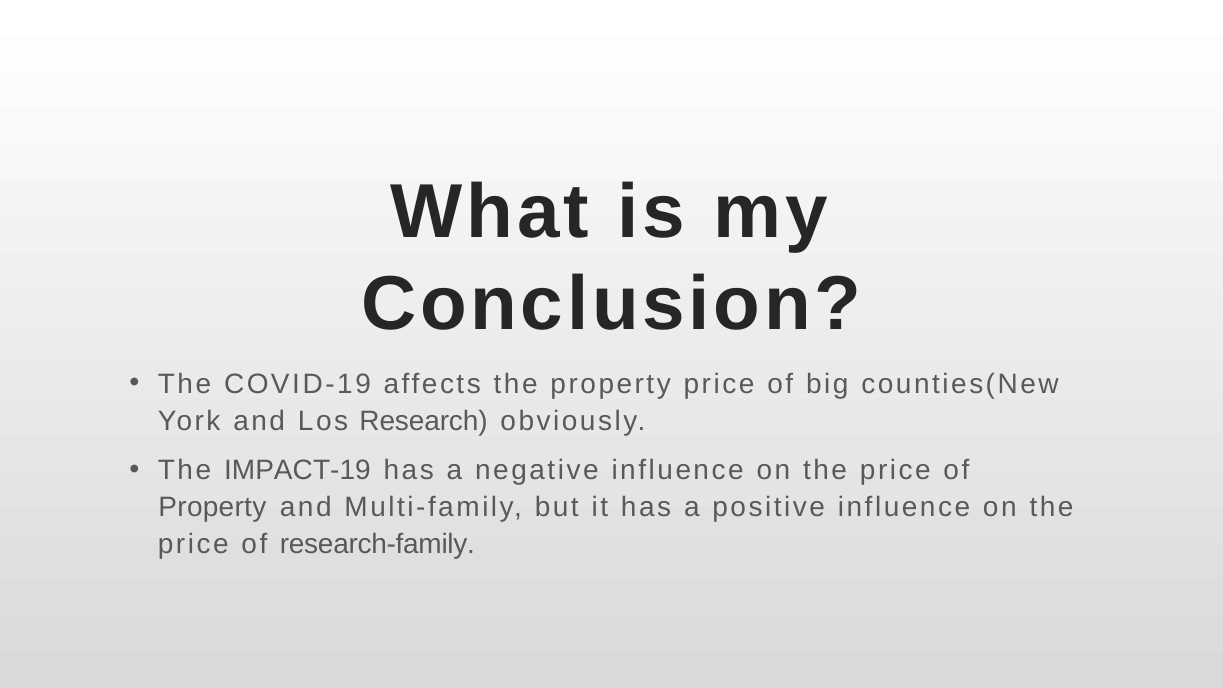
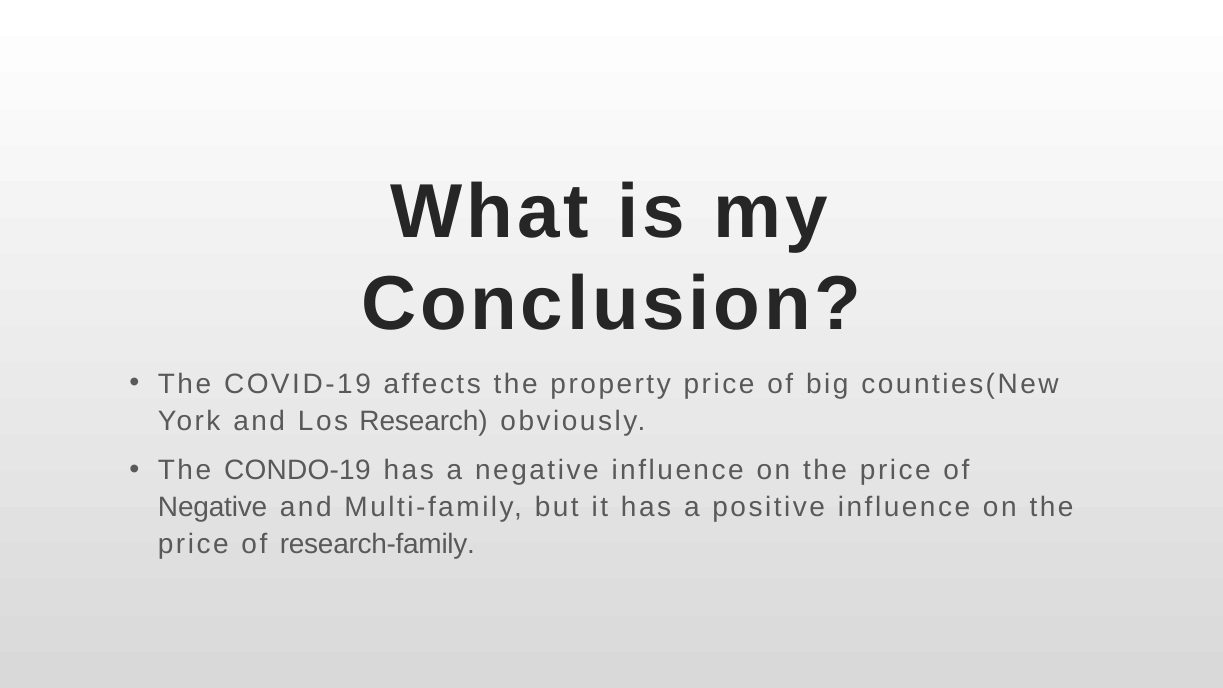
IMPACT-19: IMPACT-19 -> CONDO-19 (297, 471)
Property: Property -> Negative (213, 508)
